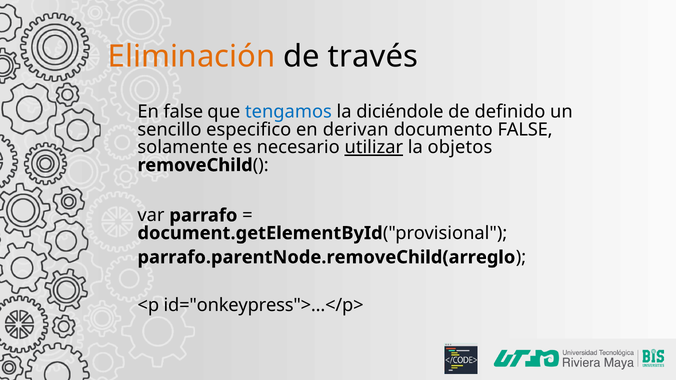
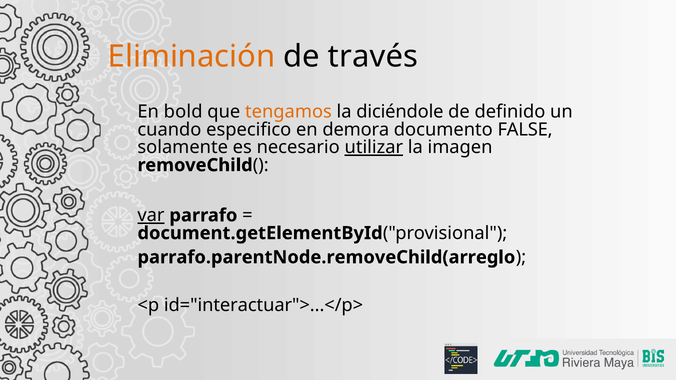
En false: false -> bold (183, 112)
tengamos colour: blue -> orange (288, 112)
sencillo: sencillo -> cuando (169, 130)
derivan: derivan -> demora (356, 130)
objetos: objetos -> imagen (460, 148)
var underline: none -> present (151, 216)
id="onkeypress">...</p>: id="onkeypress">...</p> -> id="interactuar">...</p> (264, 306)
